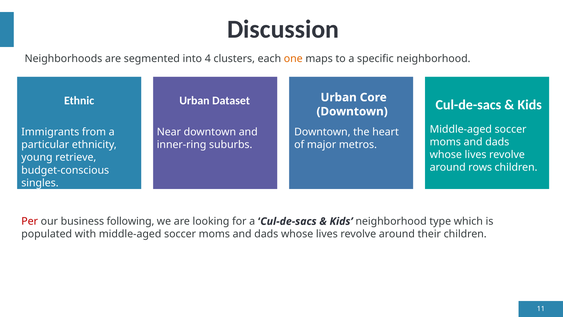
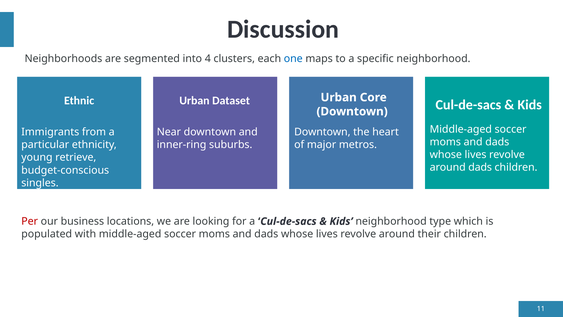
one colour: orange -> blue (293, 59)
around rows: rows -> dads (480, 167)
following: following -> locations (130, 221)
